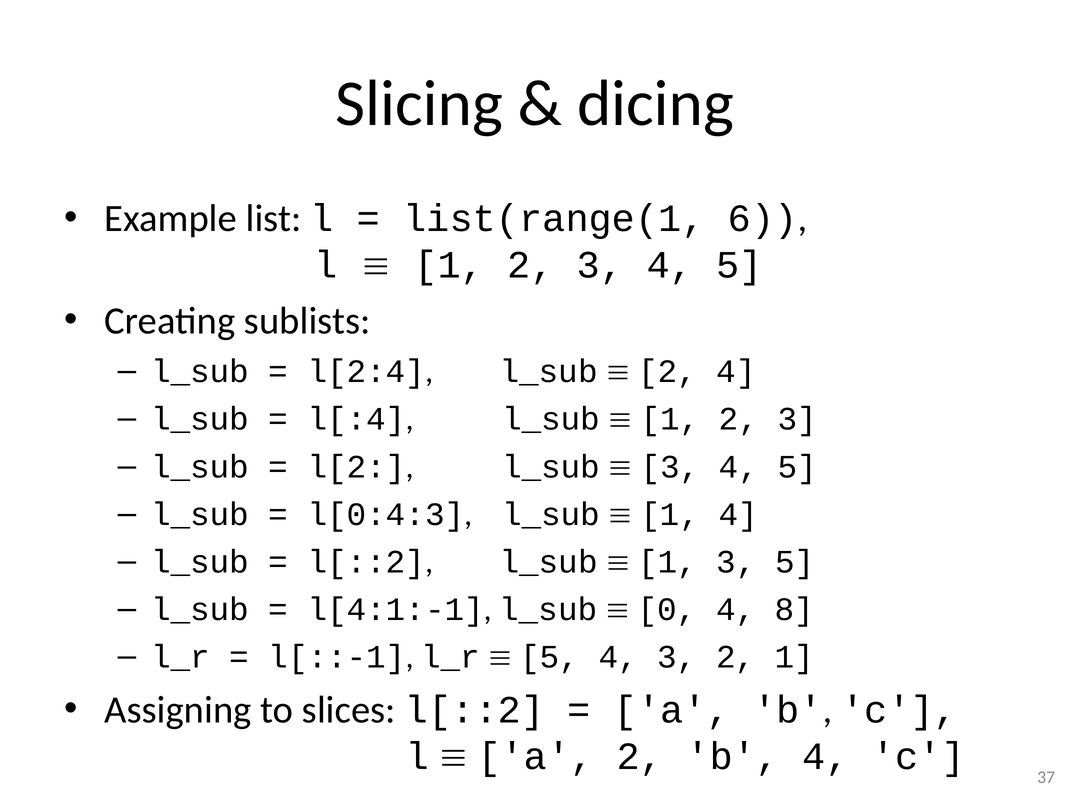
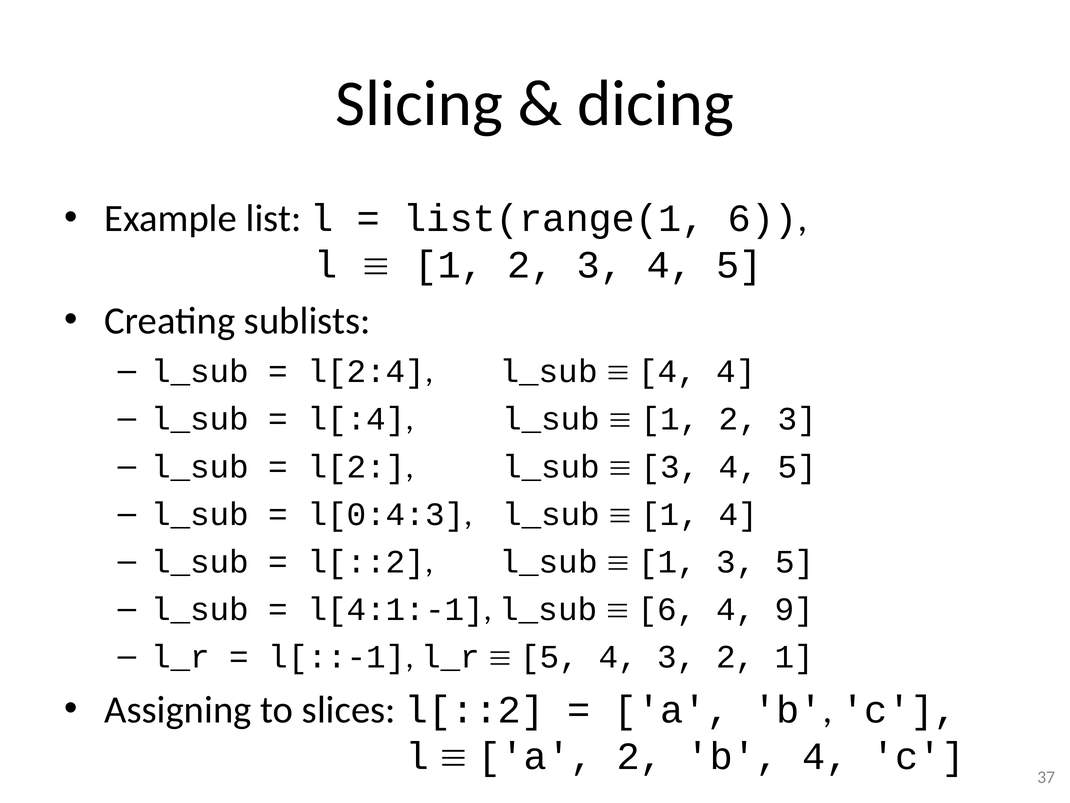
2: 2 -> 4 (668, 371)
0: 0 -> 6 (667, 609)
8: 8 -> 9 (794, 609)
